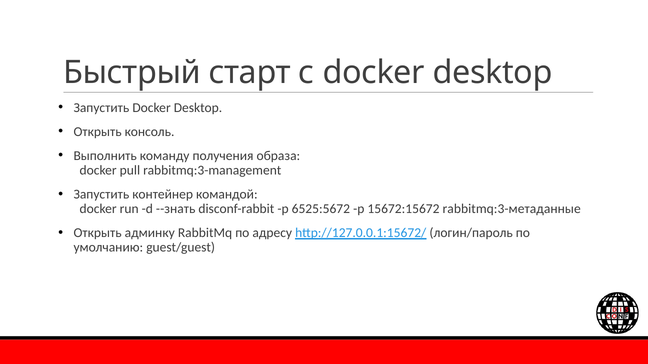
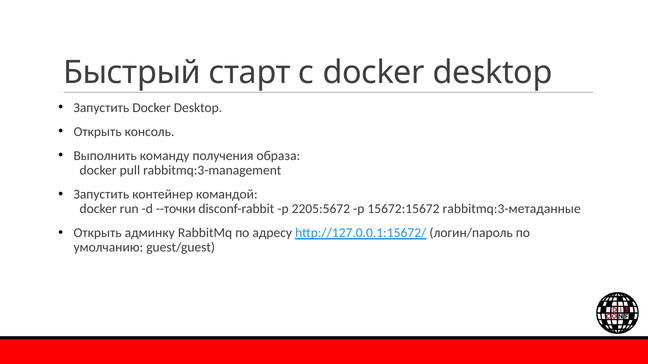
--знать: --знать -> --точки (176, 209)
6525:5672: 6525:5672 -> 2205:5672 (321, 209)
